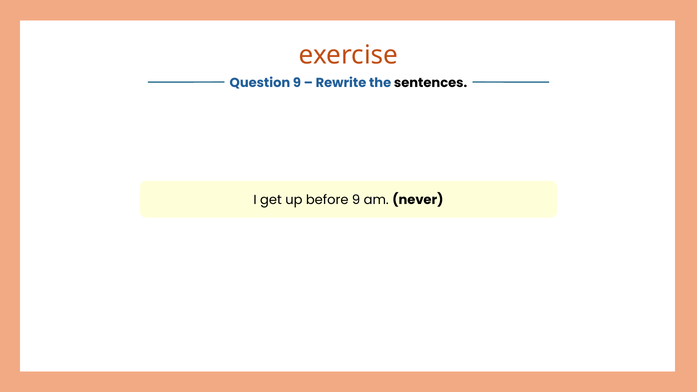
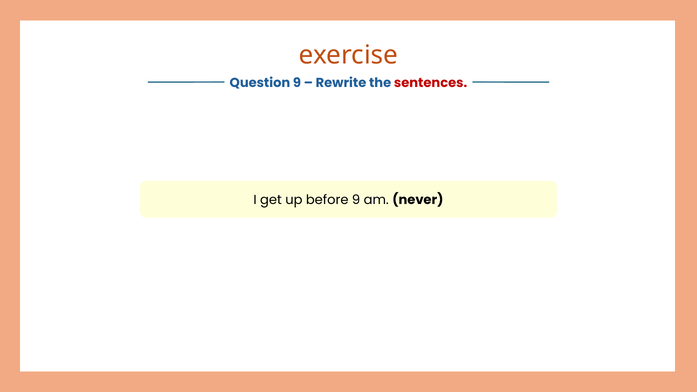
sentences colour: black -> red (431, 83)
